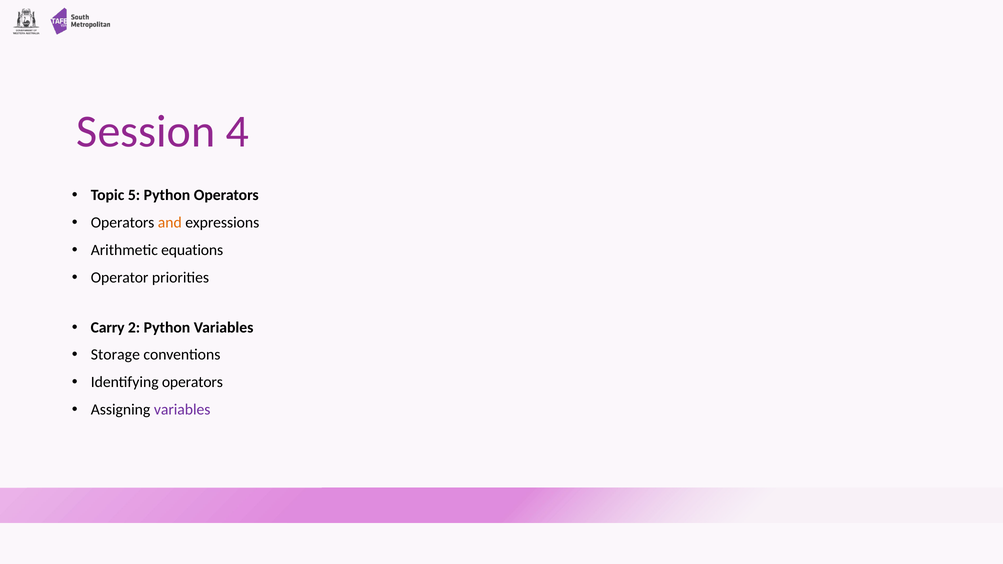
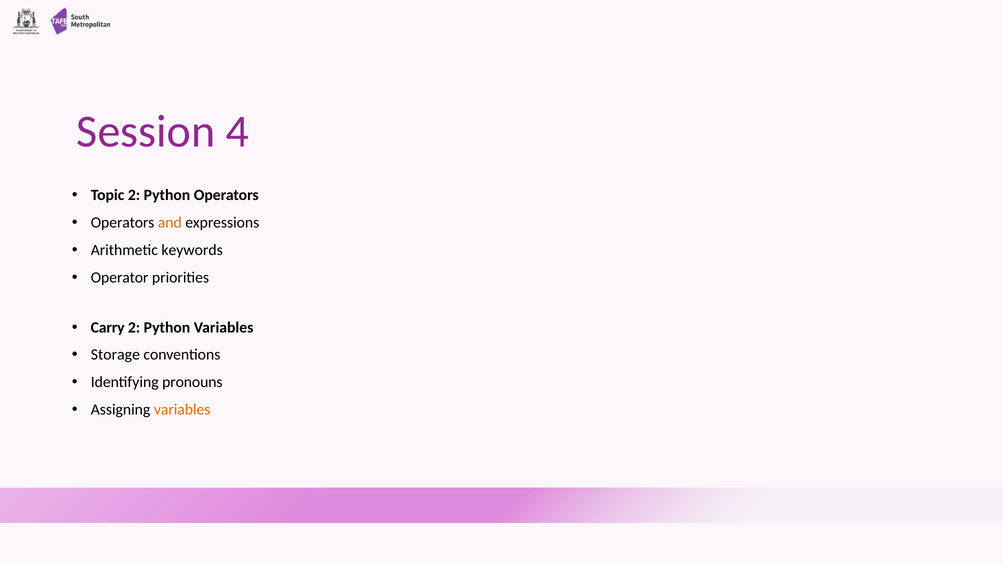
Topic 5: 5 -> 2 (134, 195)
equations: equations -> keywords (192, 250)
Identifying operators: operators -> pronouns (192, 382)
variables colour: purple -> orange (182, 410)
